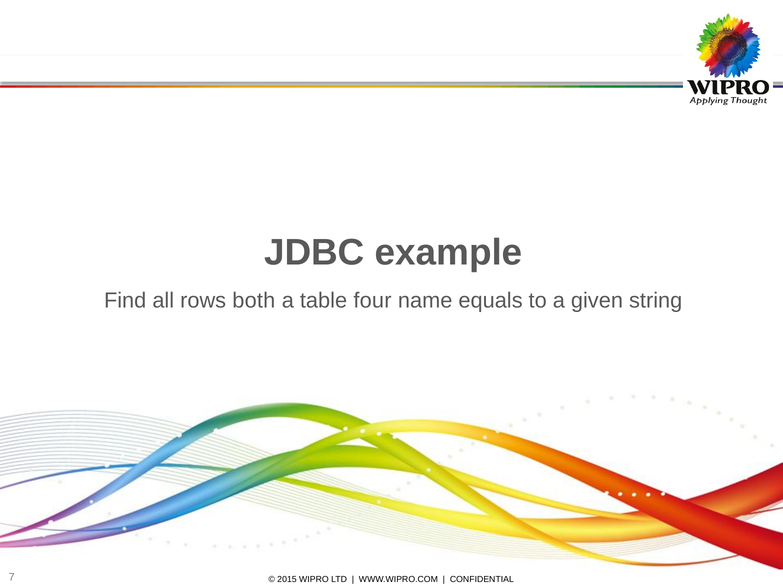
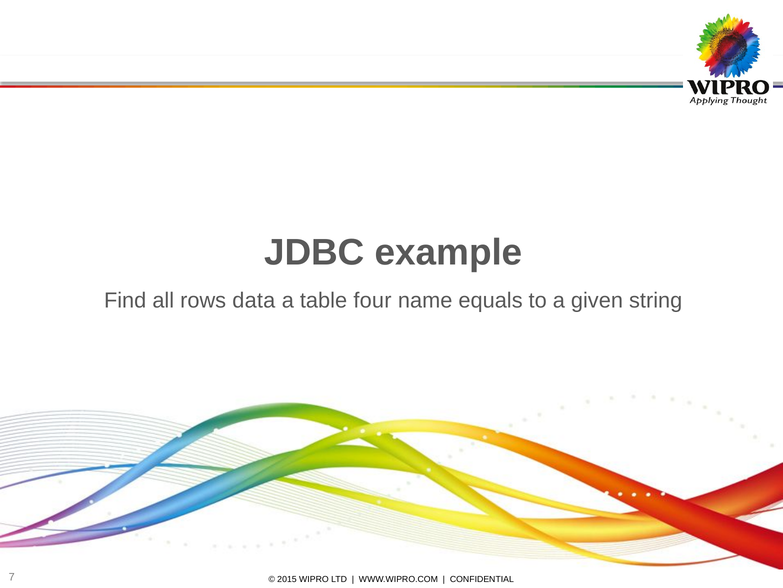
both: both -> data (254, 300)
